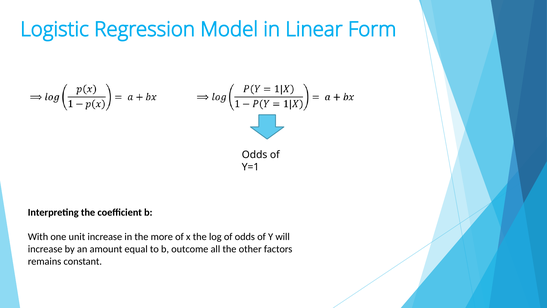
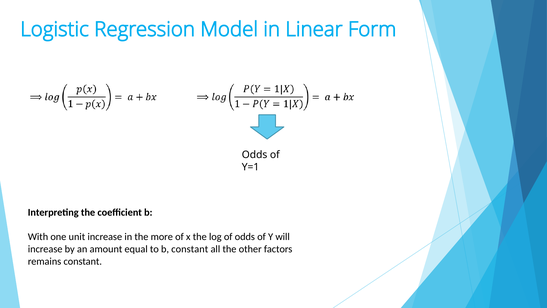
b outcome: outcome -> constant (190, 249)
